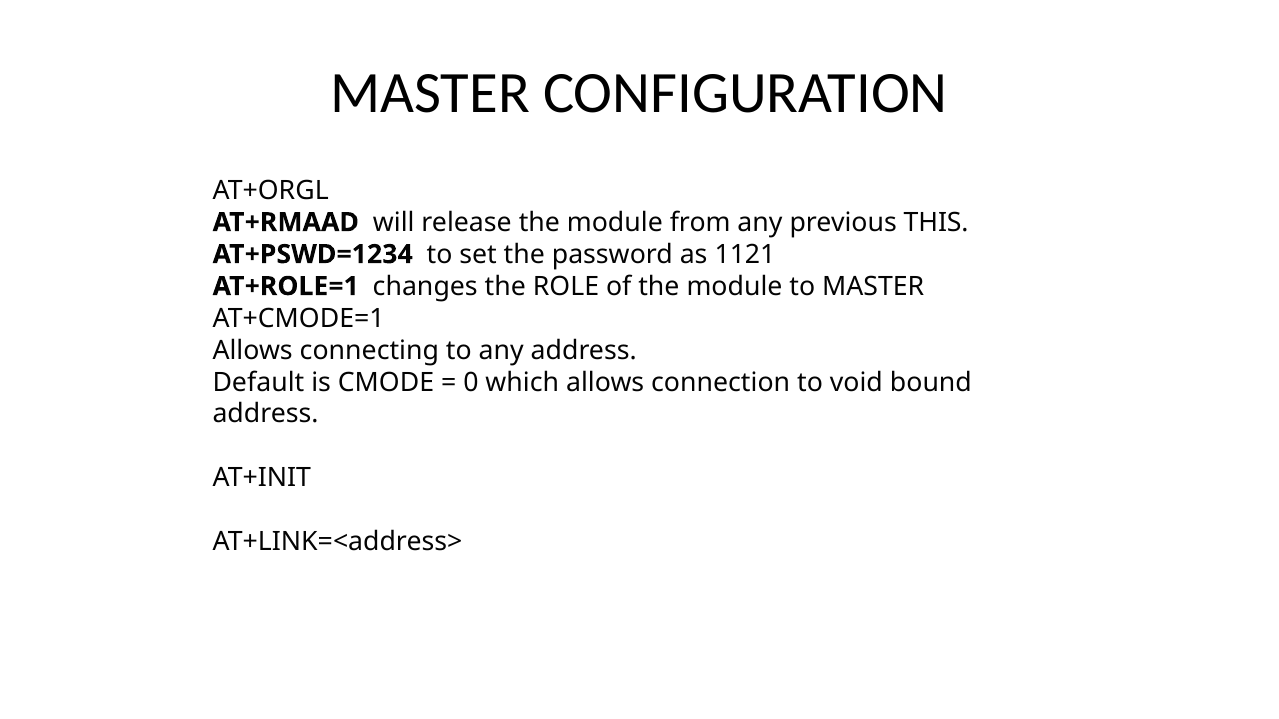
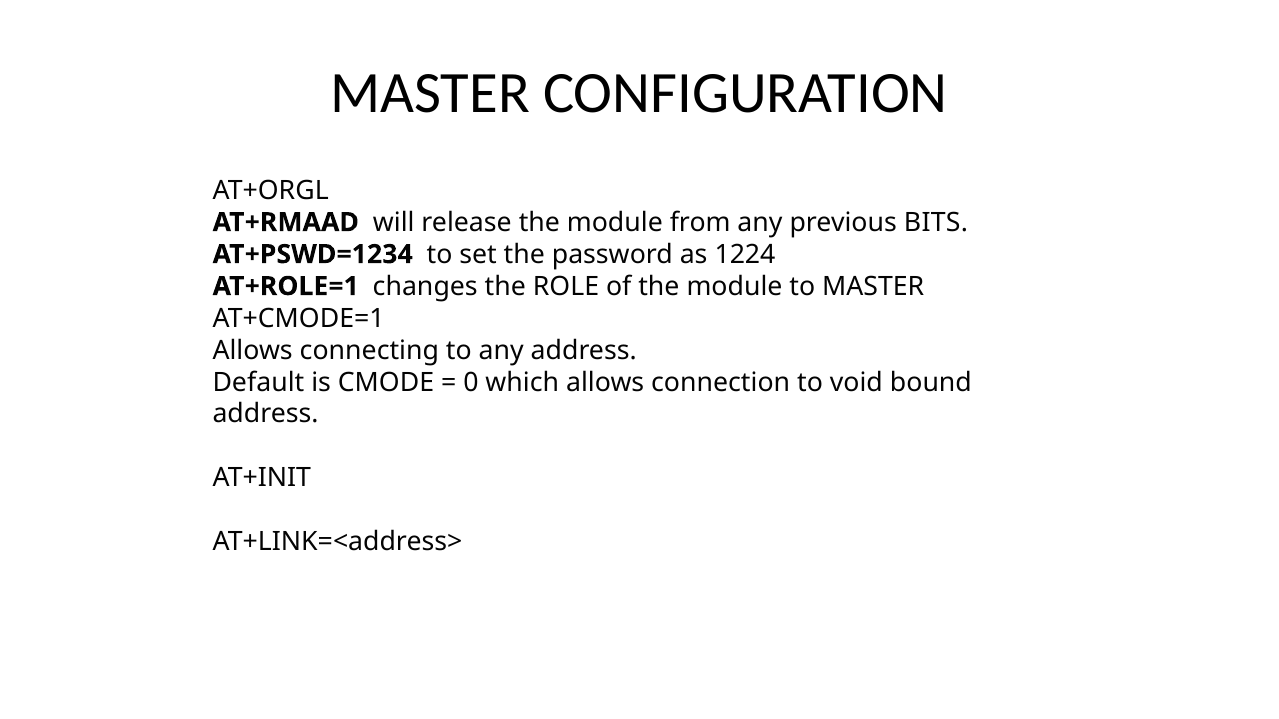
THIS: THIS -> BITS (936, 223)
1121: 1121 -> 1224 (745, 255)
